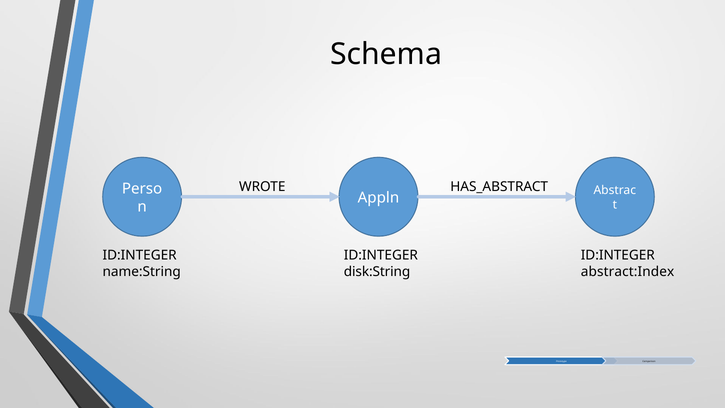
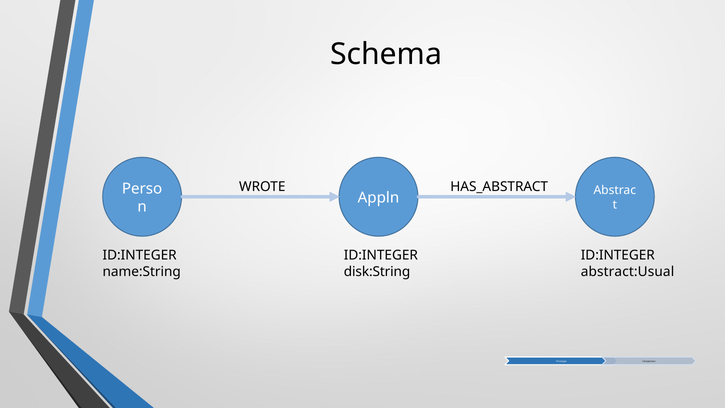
abstract:Index: abstract:Index -> abstract:Usual (628, 272)
